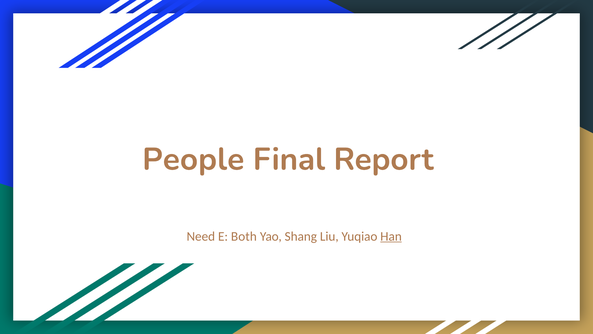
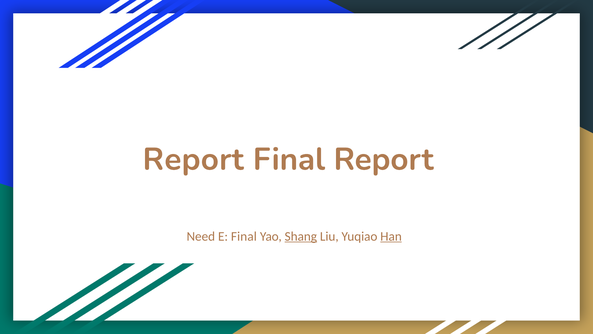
People: People -> Report (193, 159)
E Both: Both -> Final (244, 236)
Shang underline: none -> present (301, 236)
